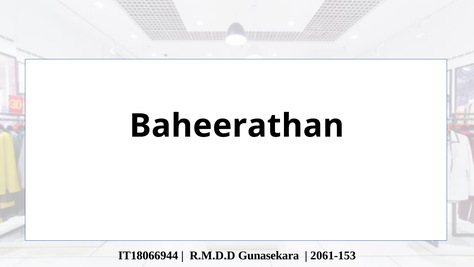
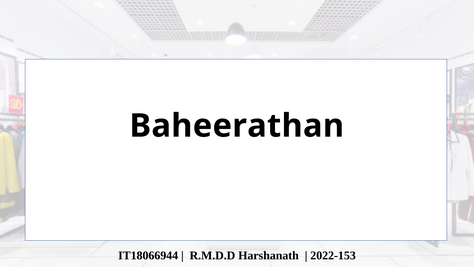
Gunasekara: Gunasekara -> Harshanath (269, 255)
2061-153: 2061-153 -> 2022-153 (333, 255)
